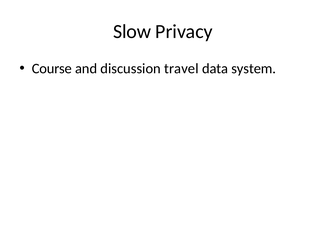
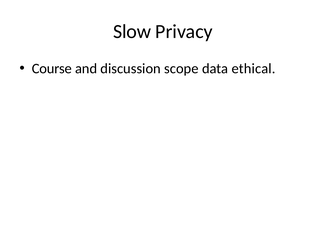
travel: travel -> scope (181, 68)
system: system -> ethical (254, 68)
